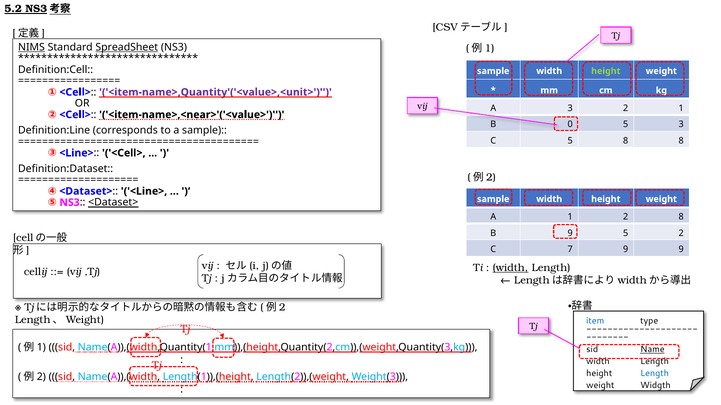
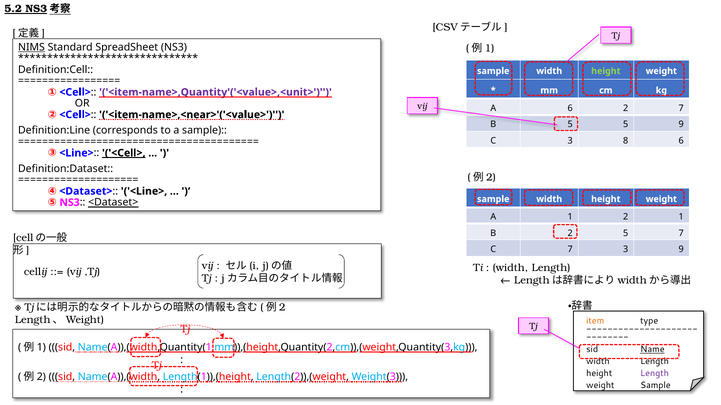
SpreadSheet underline: present -> none (127, 47)
3: 3 -> 6 (570, 108)
2 1: 1 -> 7 (681, 108)
0: 0 -> 5 (570, 124)
5 3: 3 -> 9 (681, 124)
C 5: 5 -> 3 (570, 141)
8 8: 8 -> 6 (681, 141)
<Cell> underline: none -> present (124, 153)
2 8: 8 -> 1 (681, 217)
B 9: 9 -> 2 (570, 233)
5 2: 2 -> 7 (681, 233)
7 9: 9 -> 3 (626, 250)
width underline: present -> none (510, 268)
item colour: blue -> orange (595, 321)
Length colour: blue -> purple (655, 374)
weight Widgth: Widgth -> Sample (655, 386)
